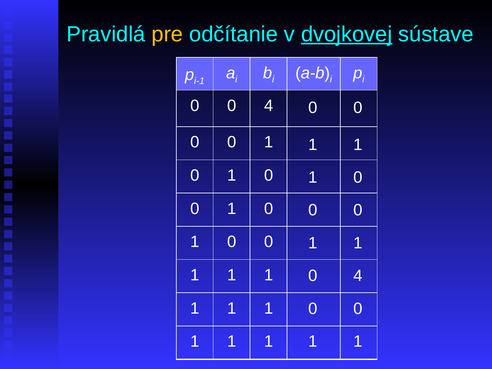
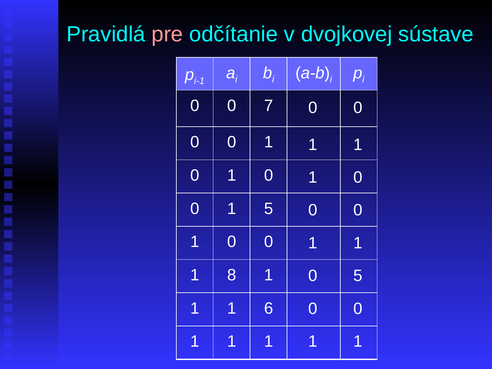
pre colour: yellow -> pink (167, 34)
dvojkovej underline: present -> none (347, 34)
4: 4 -> 7 (269, 106)
0: 0 -> 5 (269, 209)
1: 1 -> 8 (232, 275)
4: 4 -> 5 (358, 276)
1: 1 -> 6 (269, 308)
